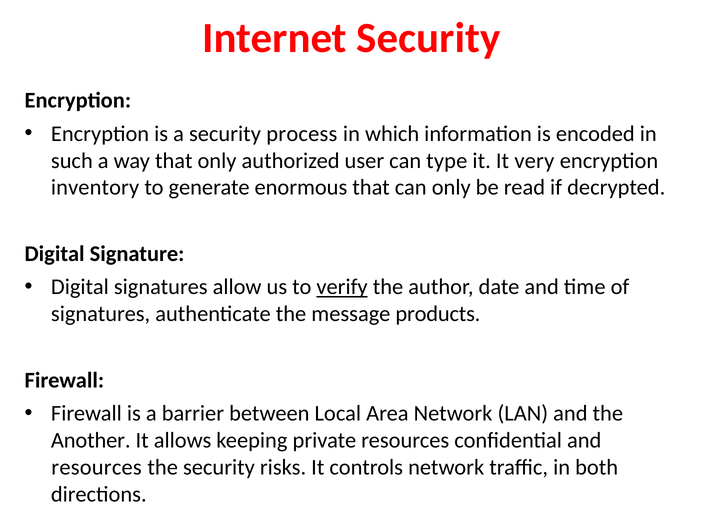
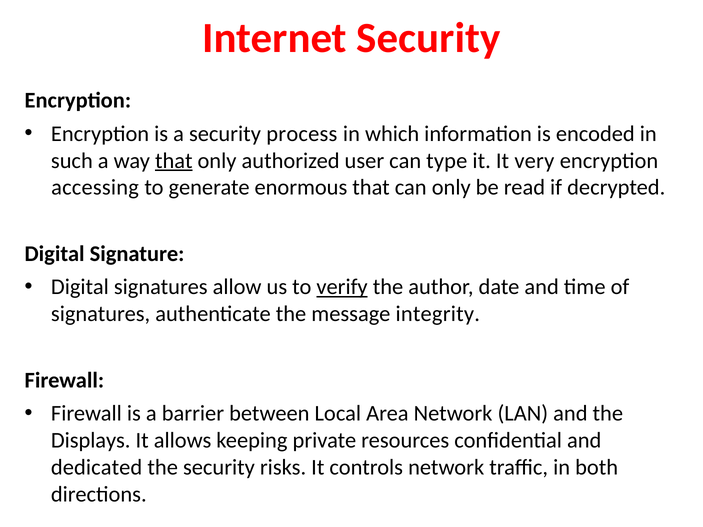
that underline: none -> present (174, 161)
inventory: inventory -> accessing (95, 188)
products: products -> integrity (438, 314)
Another: Another -> Displays (91, 441)
resources: resources -> dedicated (97, 468)
